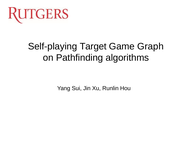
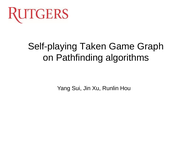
Target: Target -> Taken (93, 46)
